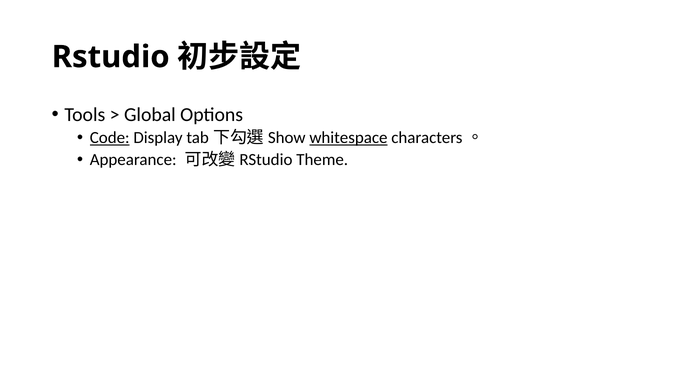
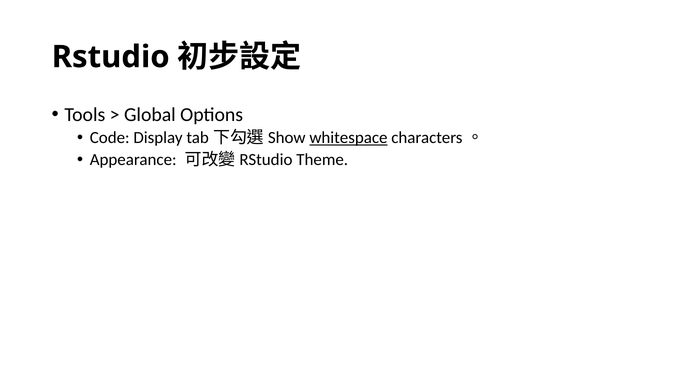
Code underline: present -> none (110, 138)
